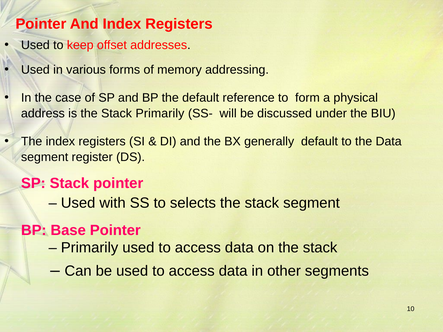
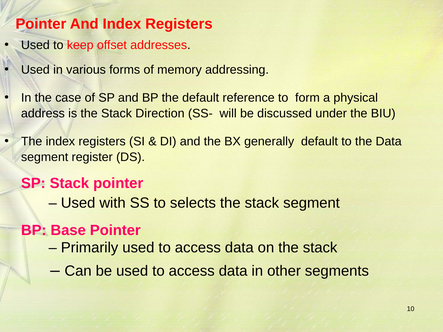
Stack Primarily: Primarily -> Direction (160, 114)
